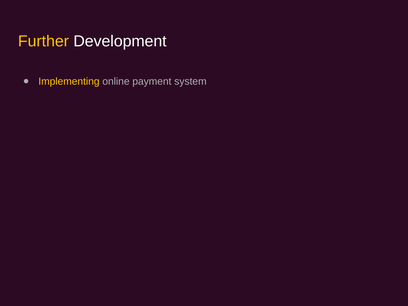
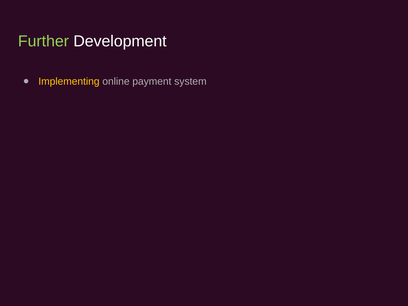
Further colour: yellow -> light green (44, 41)
